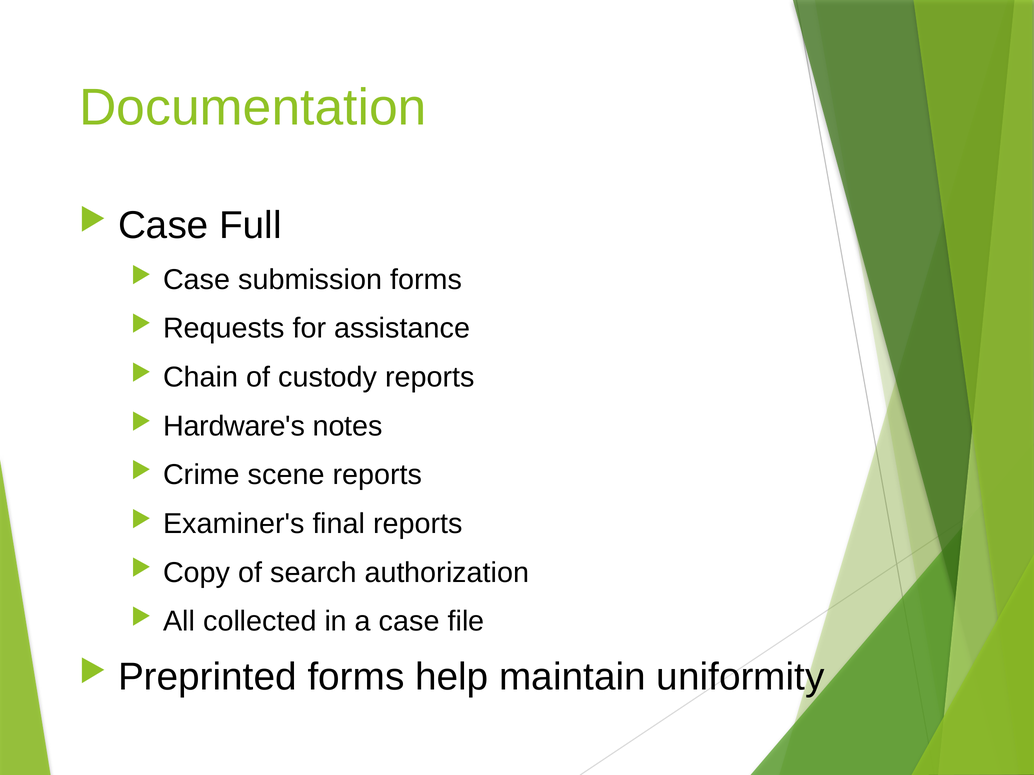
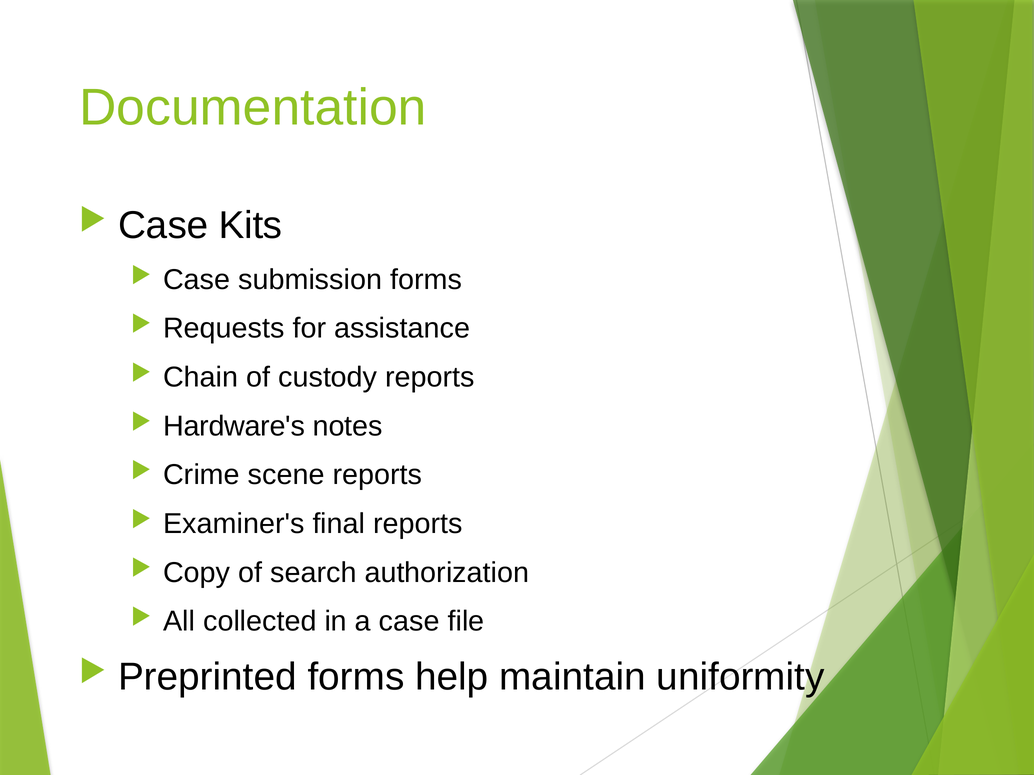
Full: Full -> Kits (251, 226)
